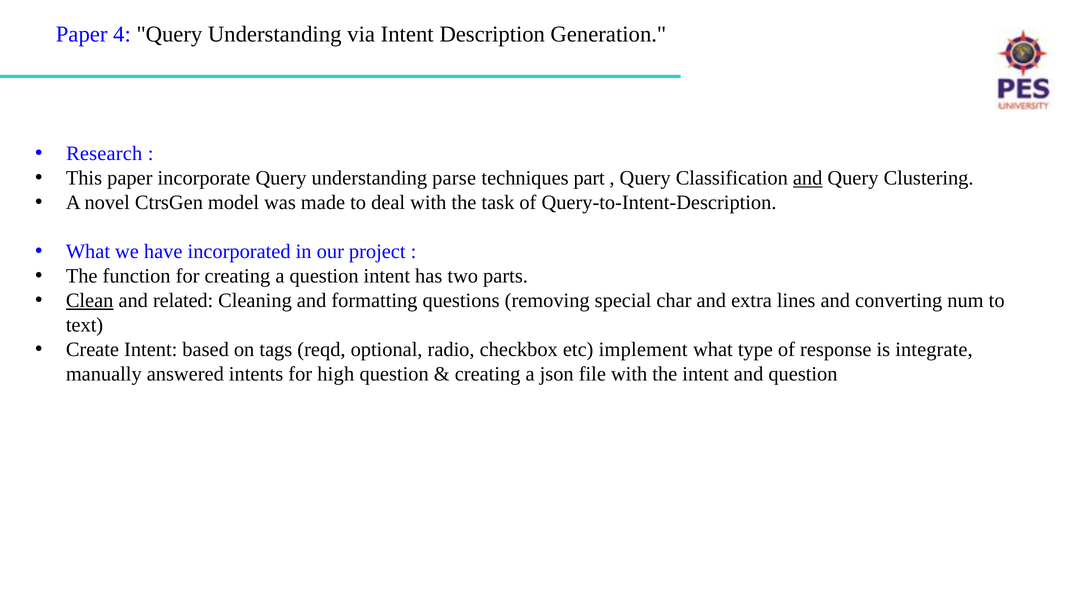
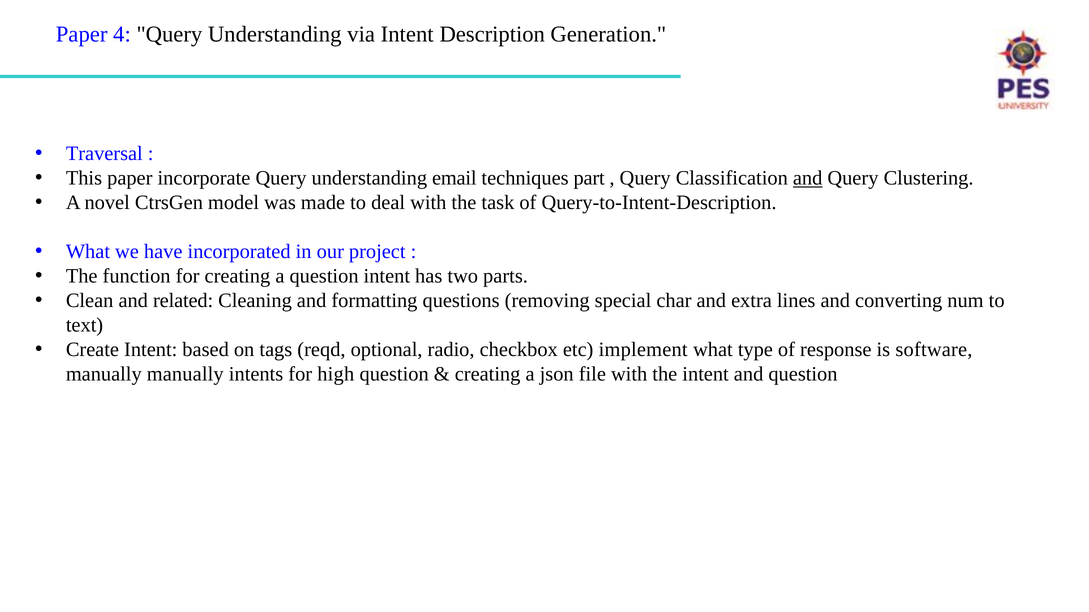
Research: Research -> Traversal (104, 154)
parse: parse -> email (454, 178)
Clean underline: present -> none (90, 301)
integrate: integrate -> software (934, 350)
manually answered: answered -> manually (185, 374)
